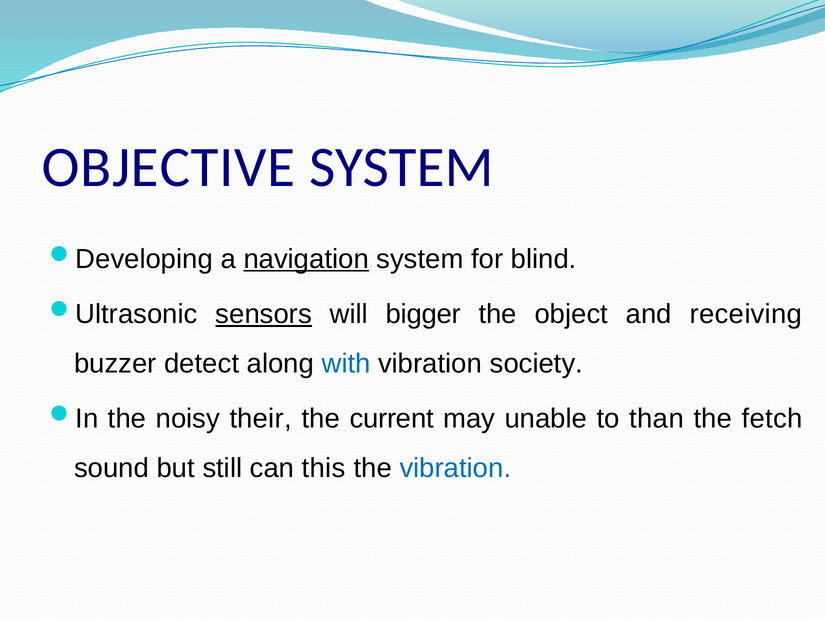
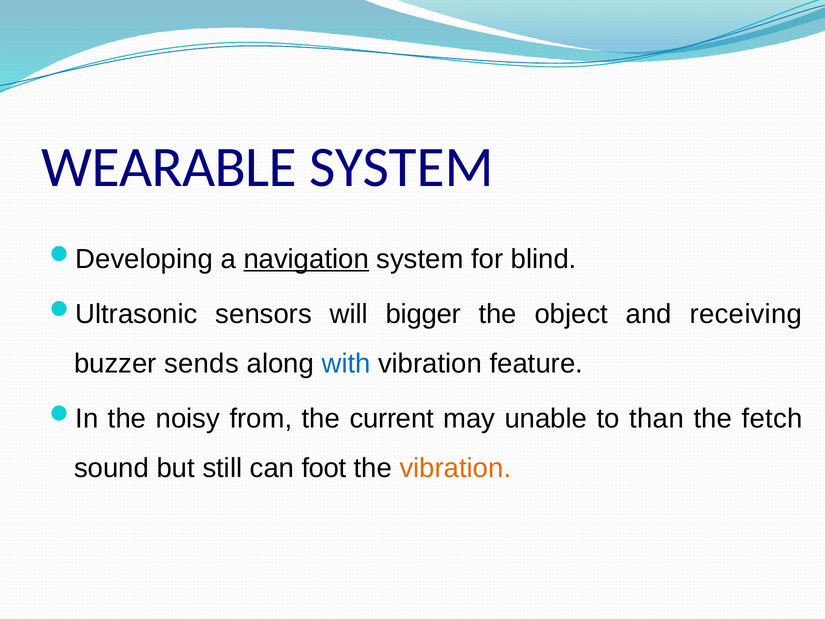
OBJECTIVE: OBJECTIVE -> WEARABLE (169, 167)
sensors underline: present -> none (264, 314)
detect: detect -> sends (202, 363)
society: society -> feature (536, 363)
their: their -> from (261, 418)
this: this -> foot (324, 468)
vibration colour: blue -> orange (455, 468)
